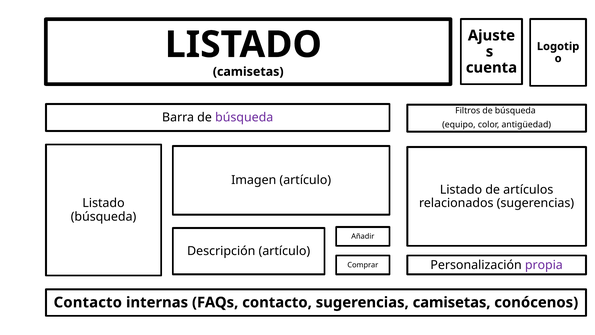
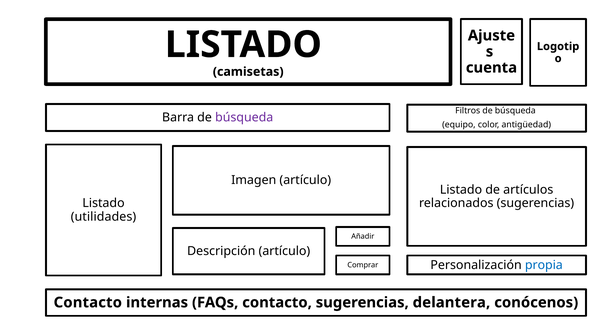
búsqueda: búsqueda -> utilidades (103, 216)
propia colour: purple -> blue (544, 265)
sugerencias camisetas: camisetas -> delantera (451, 302)
